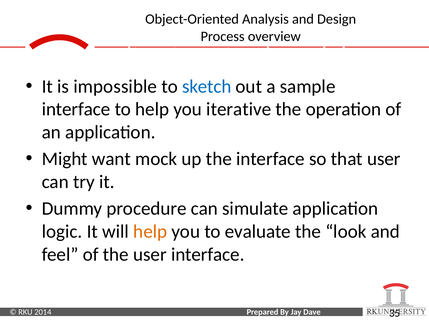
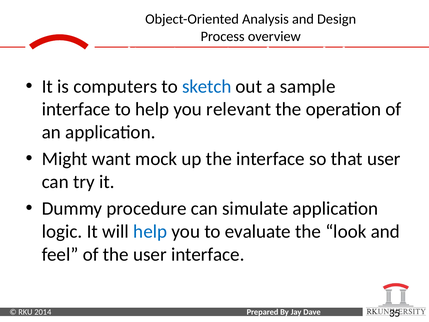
impossible: impossible -> computers (115, 86)
iterative: iterative -> relevant (239, 109)
help colour: orange -> blue (150, 231)
